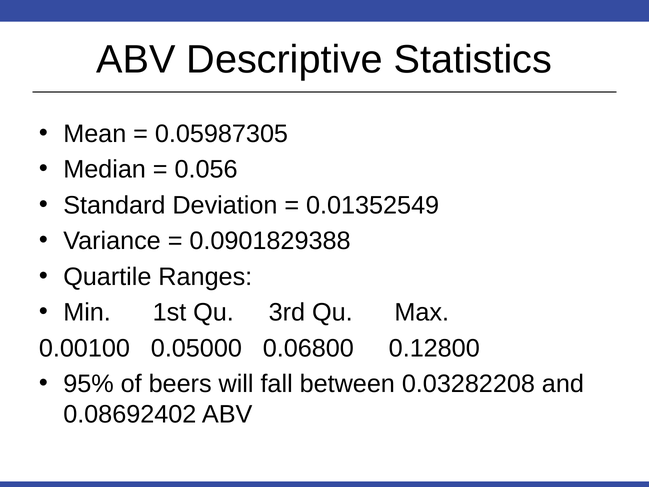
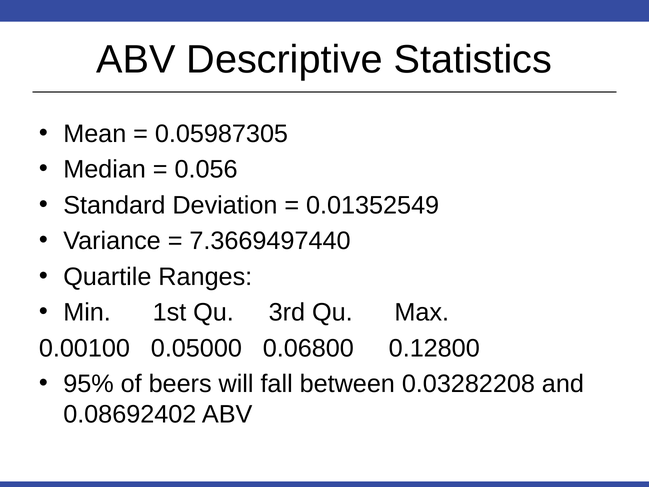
0.0901829388: 0.0901829388 -> 7.3669497440 (270, 241)
